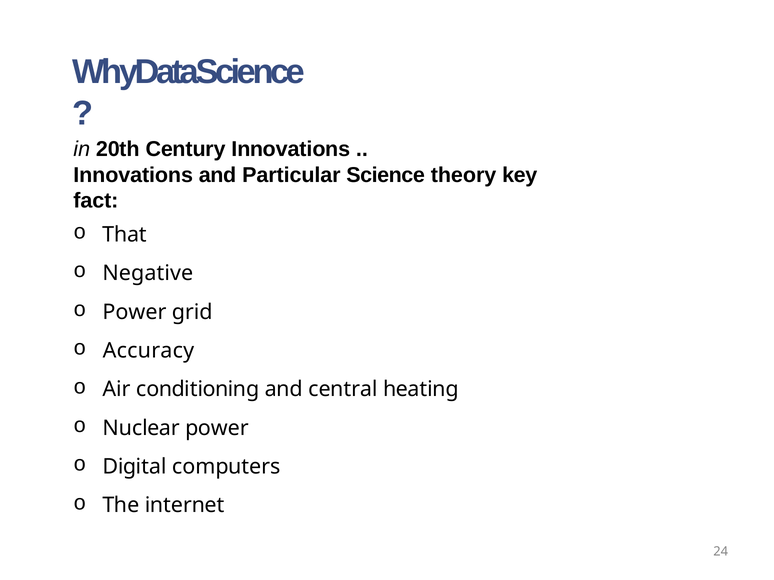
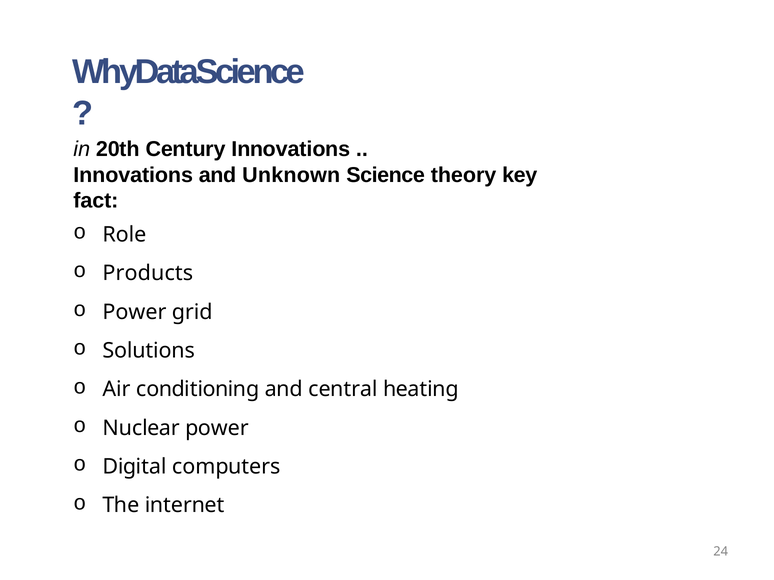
Particular: Particular -> Unknown (291, 175)
That: That -> Role (124, 235)
Negative: Negative -> Products (148, 274)
Accuracy: Accuracy -> Solutions (149, 351)
